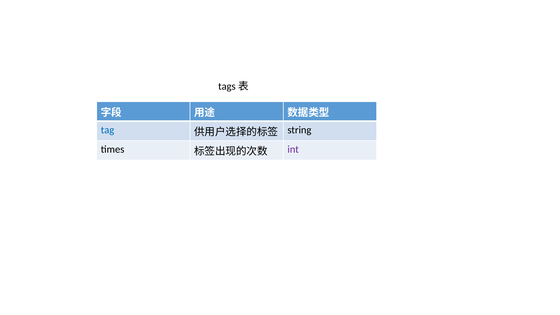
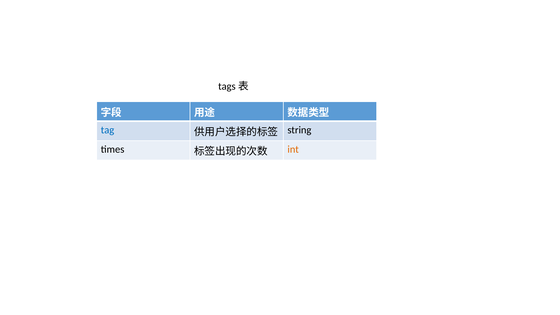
int colour: purple -> orange (293, 149)
